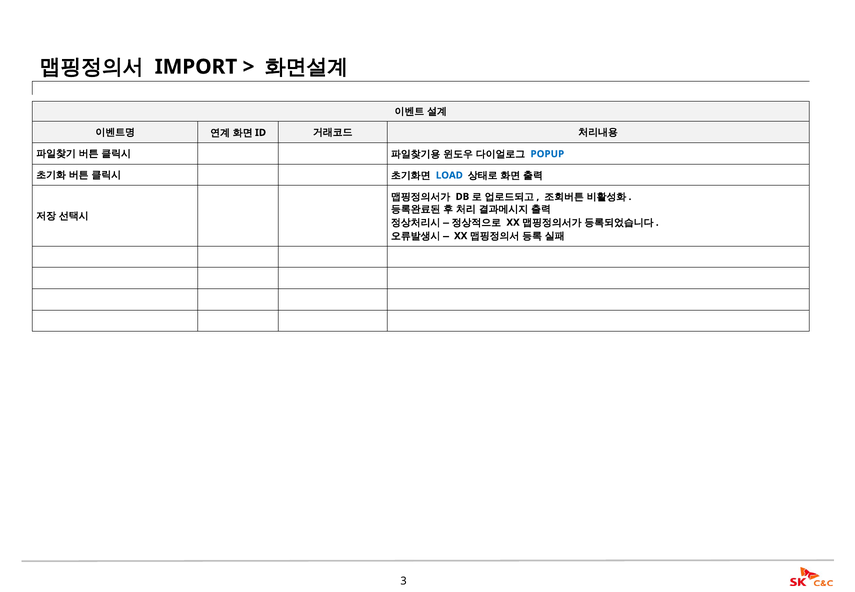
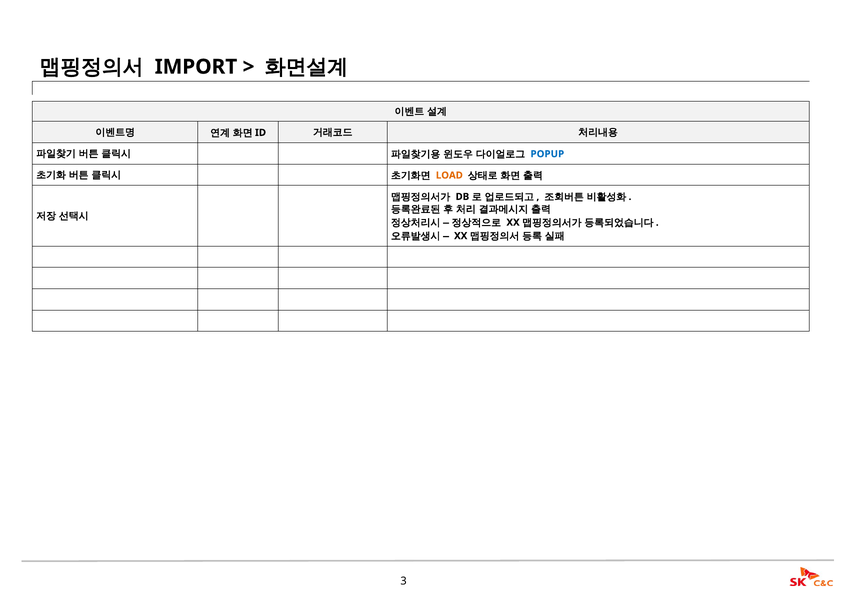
LOAD colour: blue -> orange (449, 175)
